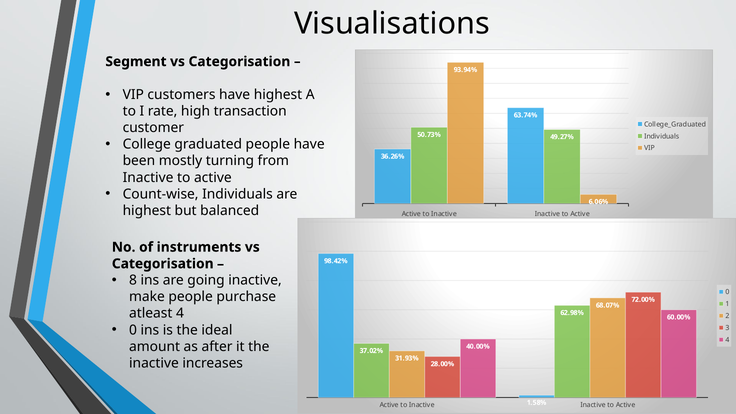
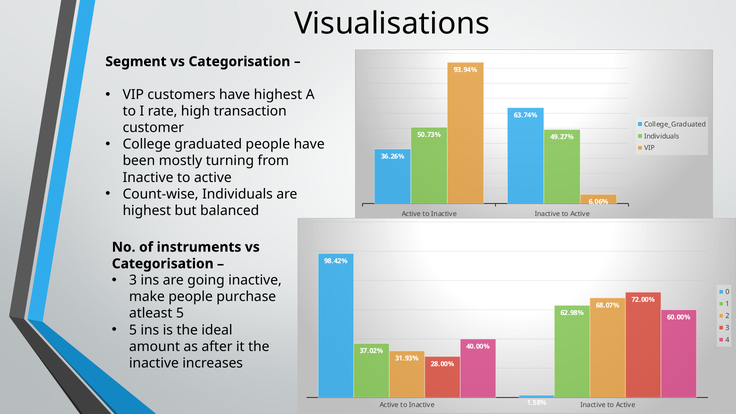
8: 8 -> 3 (133, 280)
atleast 4: 4 -> 5 (180, 313)
0: 0 -> 5 (133, 330)
